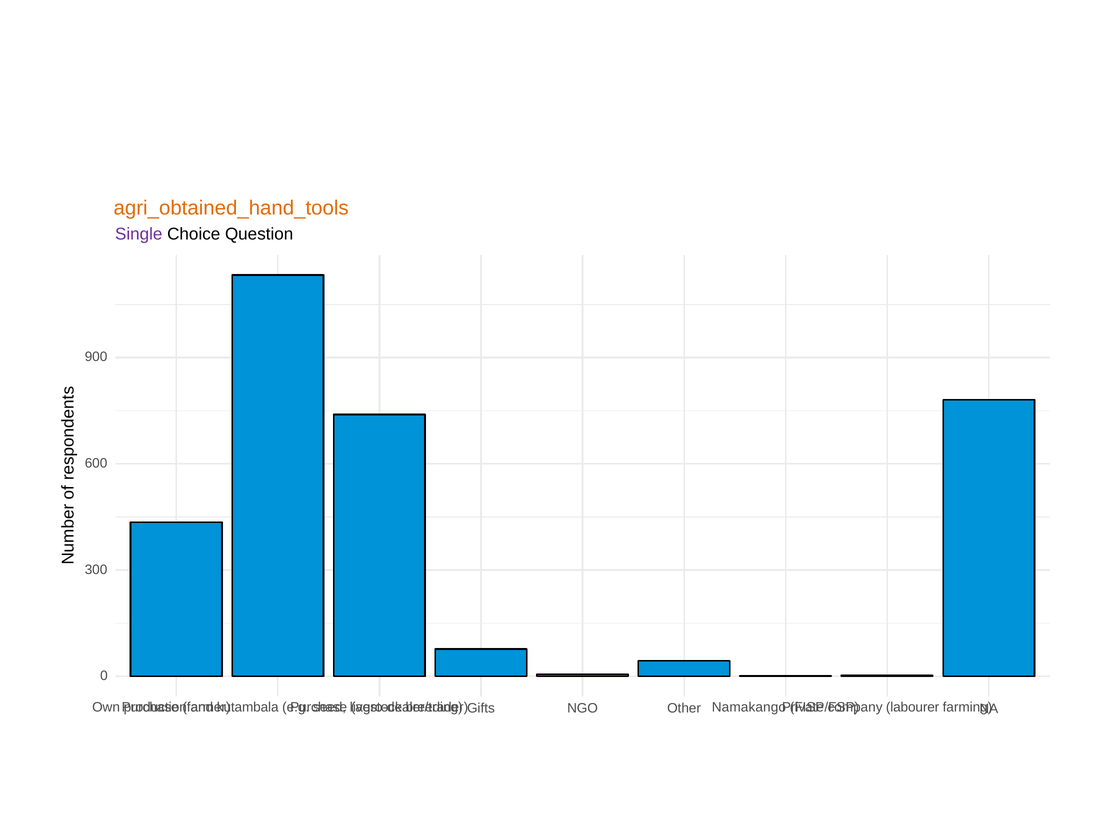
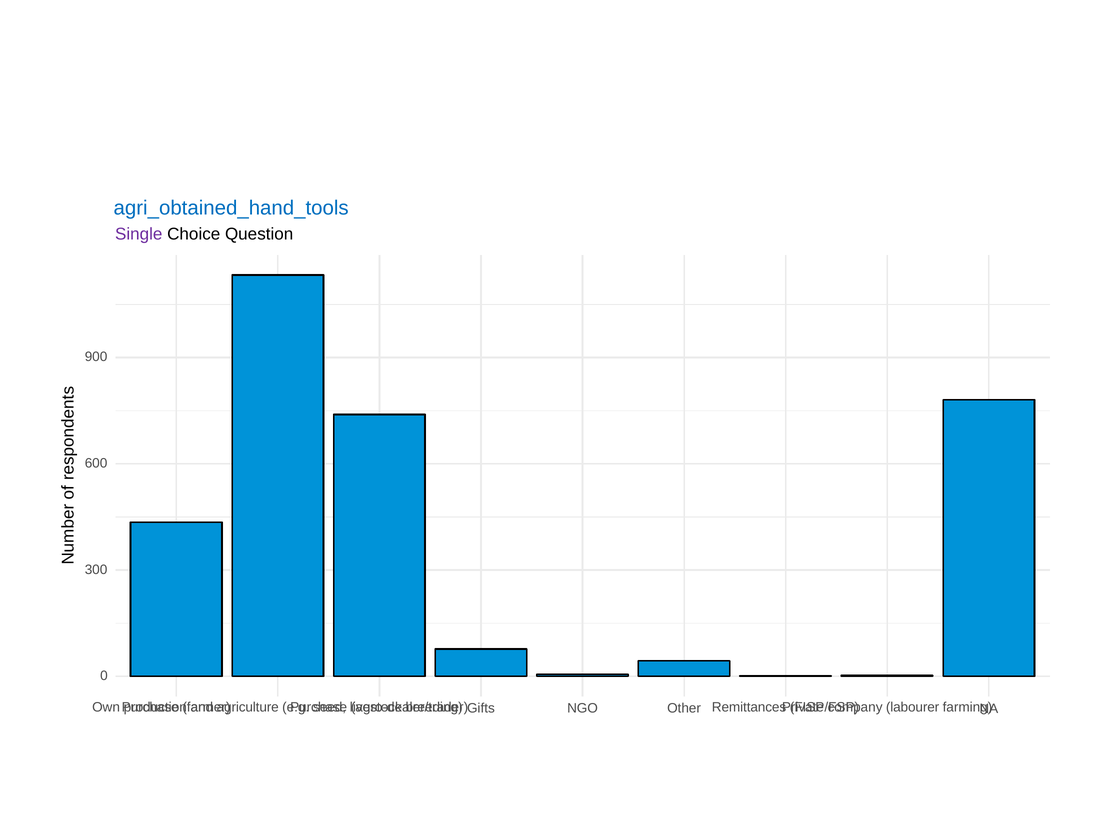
agri_obtained_hand_tools colour: orange -> blue (231, 208)
kutambala: kutambala -> agriculture (248, 707)
Namakango: Namakango -> Remittances (749, 707)
